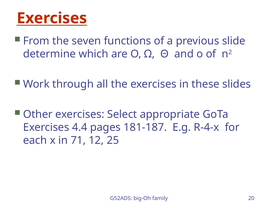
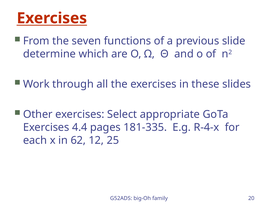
181-187: 181-187 -> 181-335 (145, 128)
71: 71 -> 62 (78, 141)
